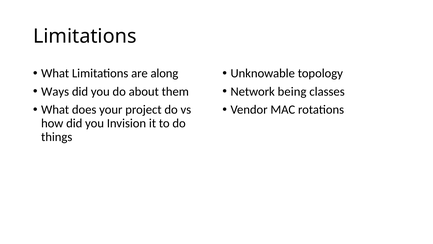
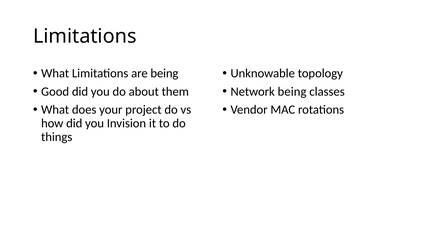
are along: along -> being (164, 73)
Ways: Ways -> Good (55, 91)
